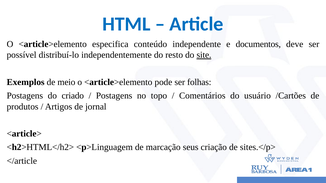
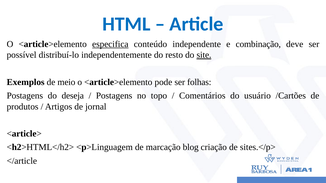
especifica underline: none -> present (110, 44)
documentos: documentos -> combinação (258, 44)
criado: criado -> deseja (73, 96)
seus: seus -> blog (191, 148)
